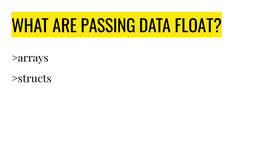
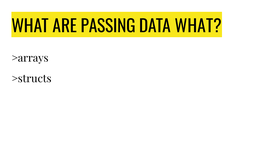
DATA FLOAT: FLOAT -> WHAT (198, 27)
